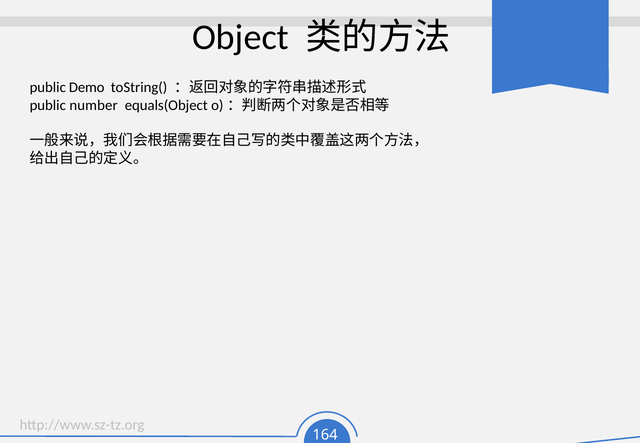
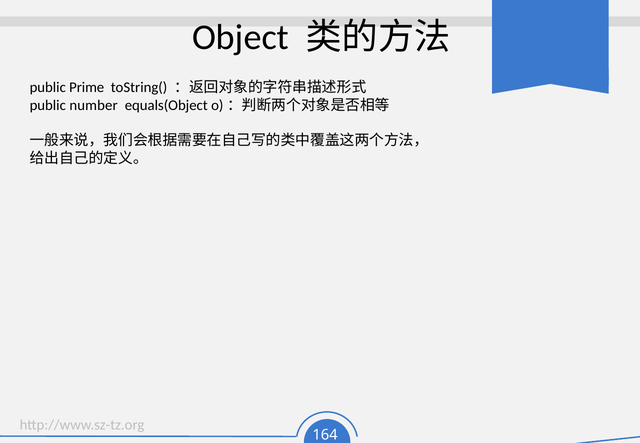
Demo: Demo -> Prime (87, 87)
